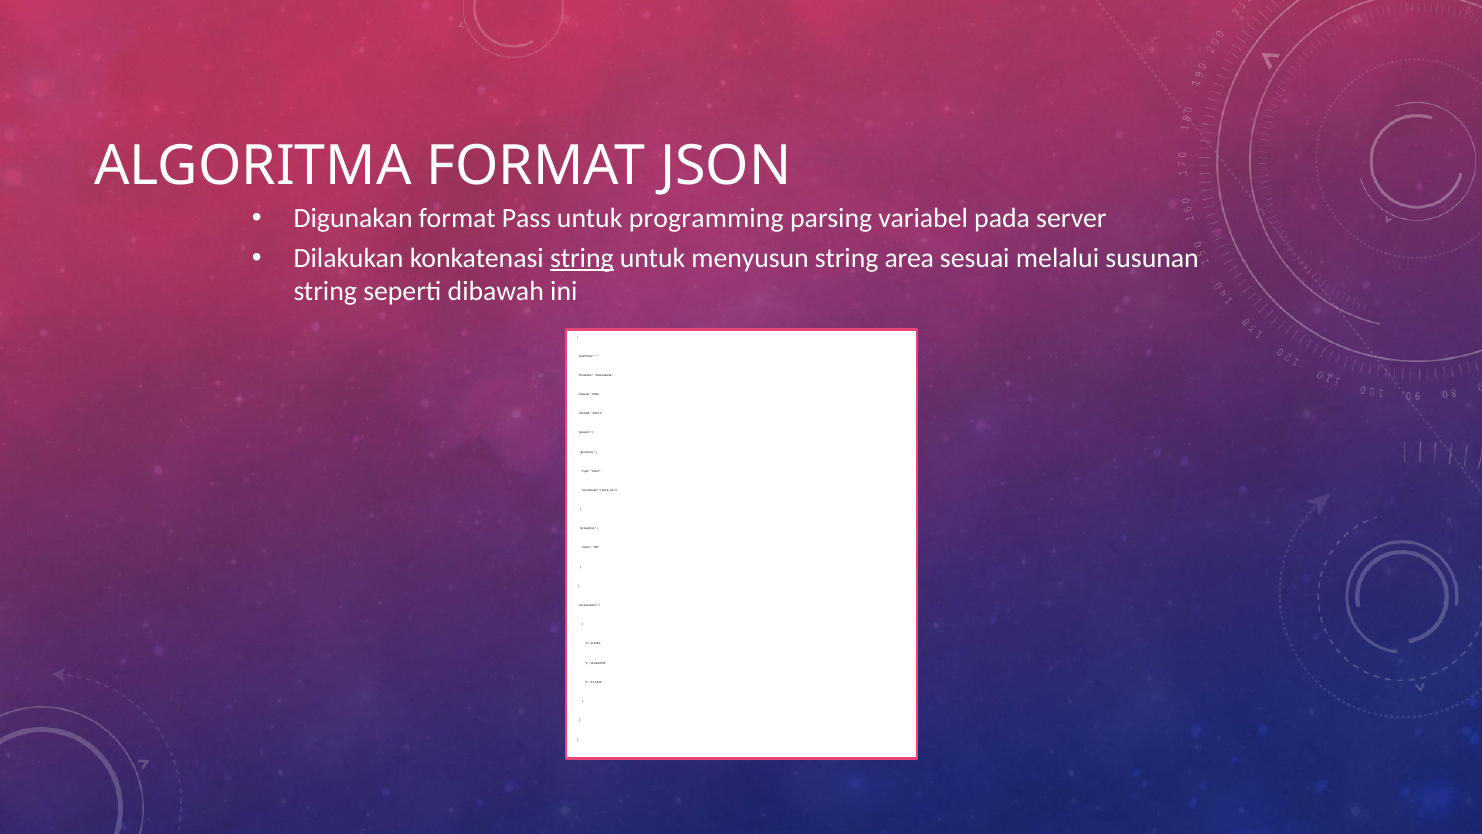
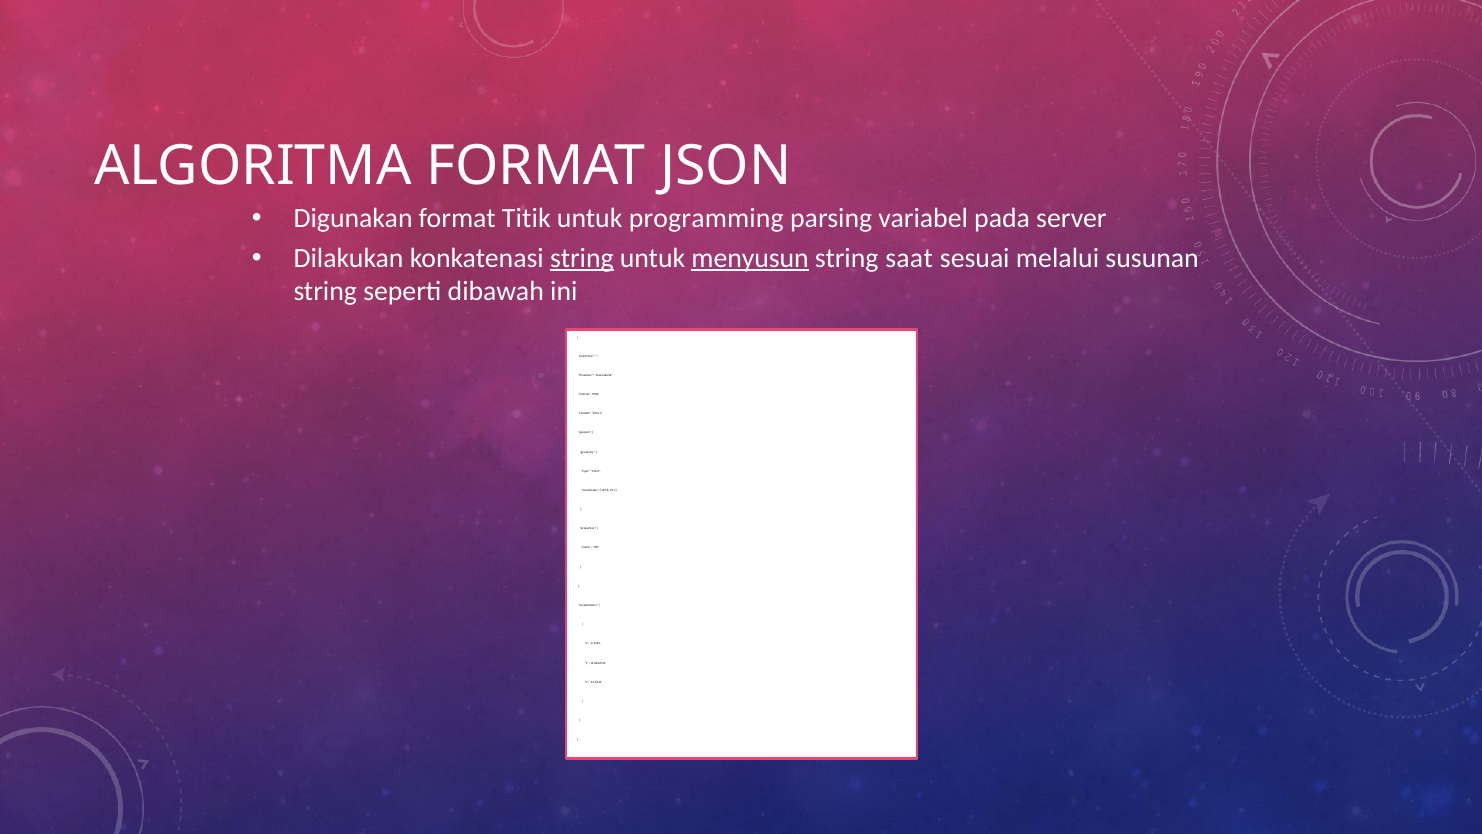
Pass: Pass -> Titik (526, 219)
menyusun underline: none -> present (750, 258)
area: area -> saat (909, 258)
